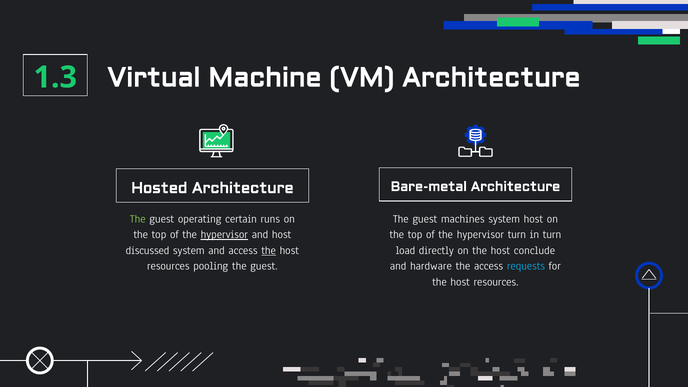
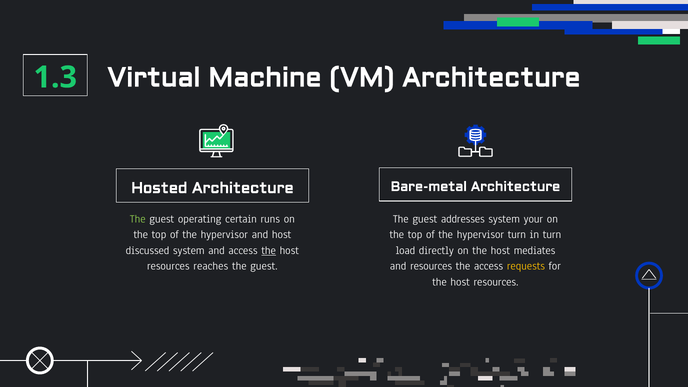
machines: machines -> addresses (463, 219)
system host: host -> your (533, 219)
hypervisor underline: present -> none (224, 235)
conclude: conclude -> mediates (535, 250)
pooling: pooling -> reaches (211, 266)
and hardware: hardware -> resources (431, 266)
requests colour: light blue -> yellow (526, 266)
